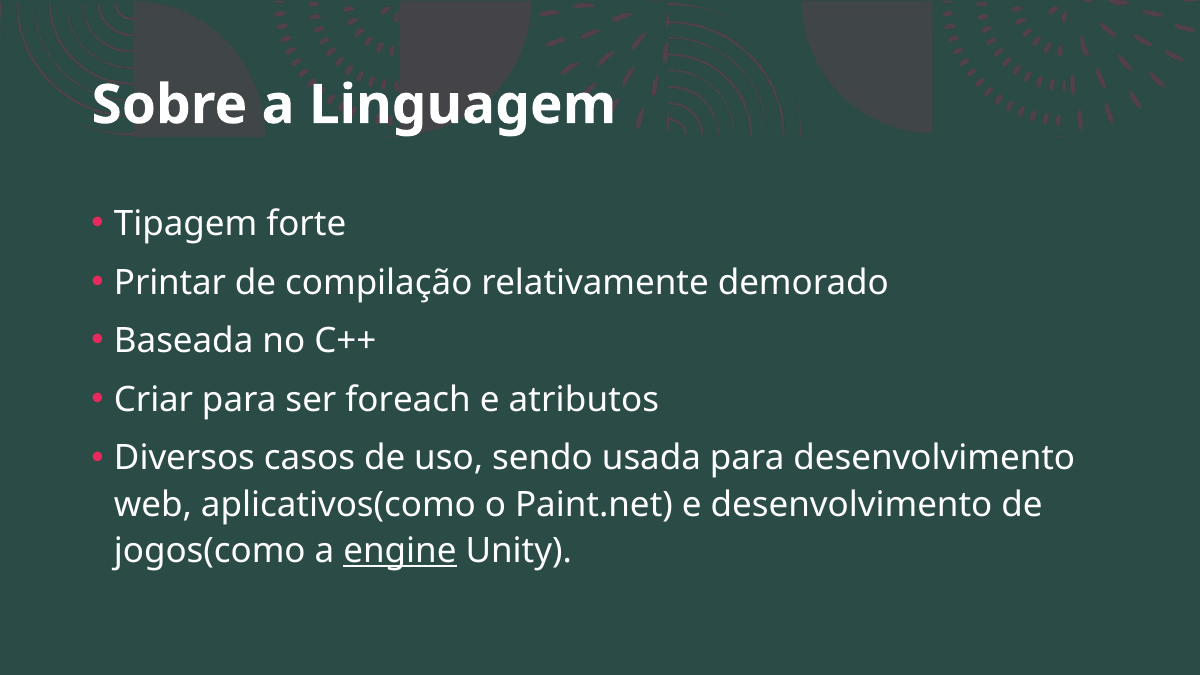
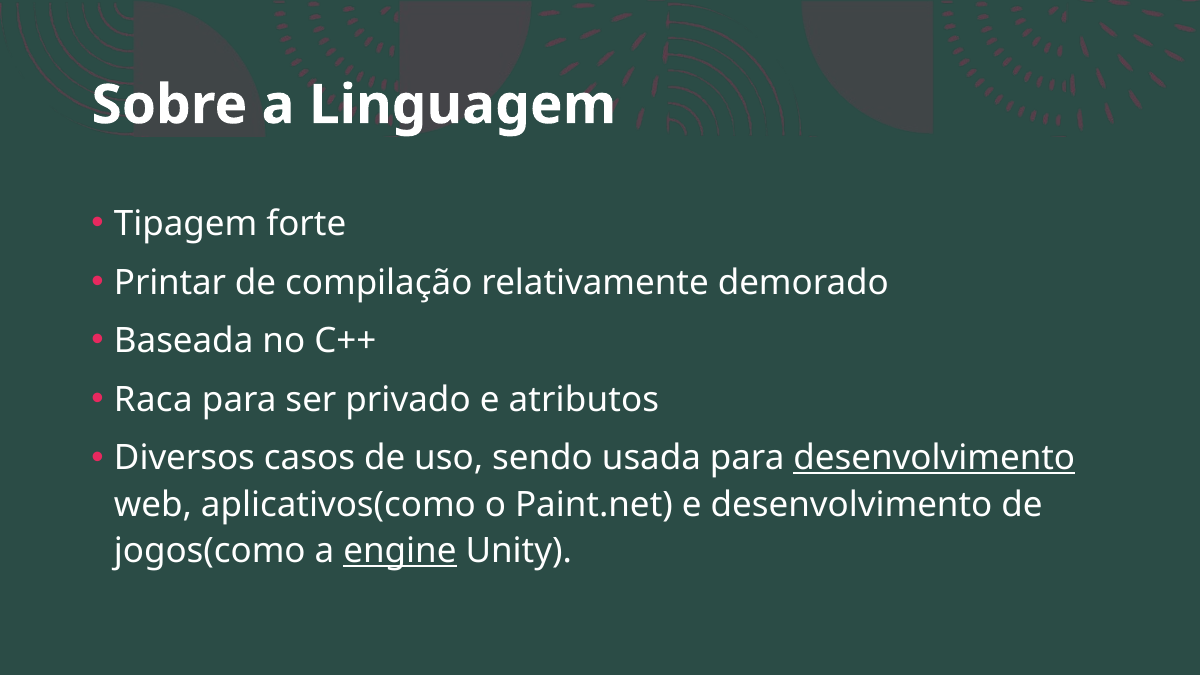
Criar: Criar -> Raca (153, 400)
foreach: foreach -> privado (408, 400)
desenvolvimento underline: none -> present (934, 458)
